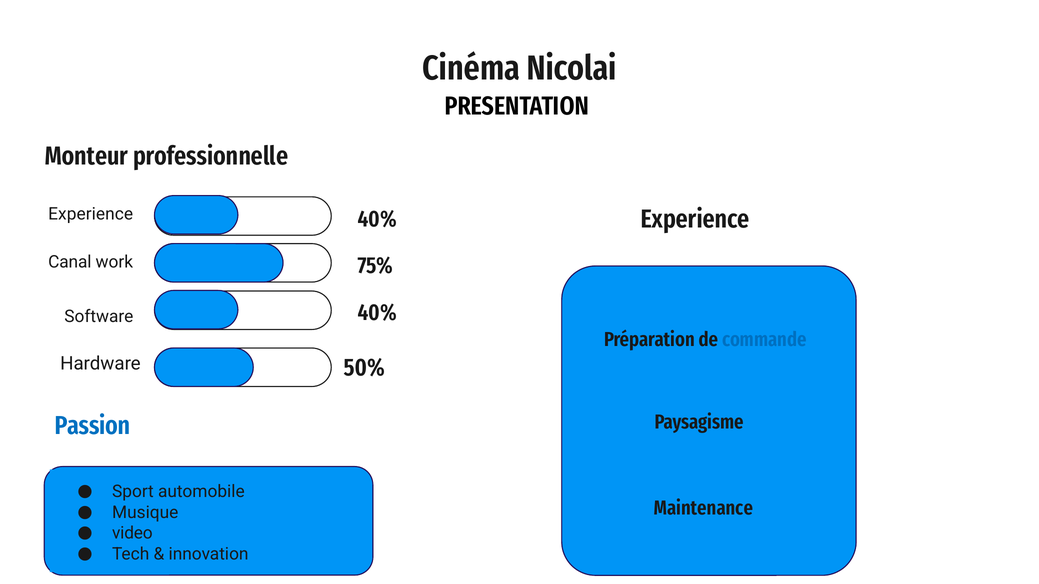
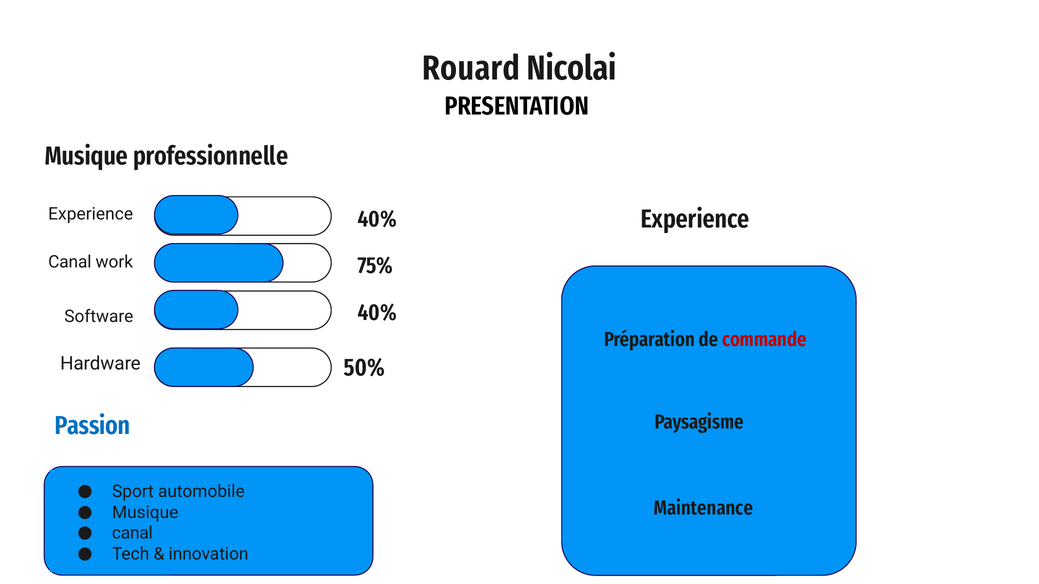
Cinéma: Cinéma -> Rouard (471, 68)
Monteur: Monteur -> Musique (86, 156)
commande colour: blue -> red (764, 340)
video: video -> canal (132, 534)
